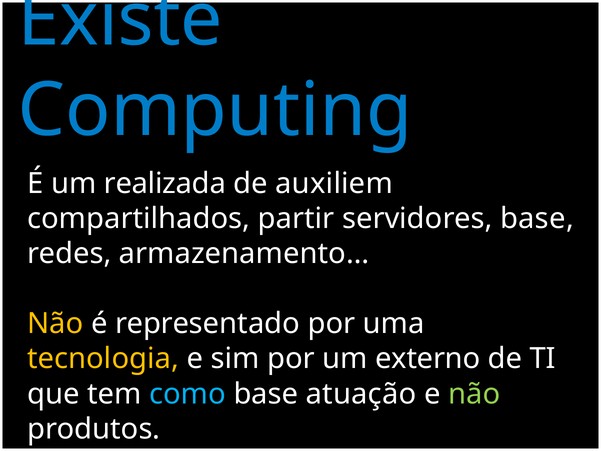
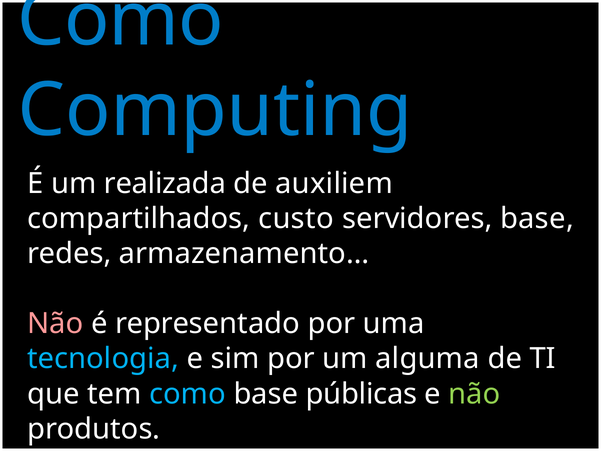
Existe: Existe -> Como (120, 20)
partir: partir -> custo (296, 218)
Não colour: yellow -> pink (55, 324)
tecnologia colour: yellow -> light blue (103, 359)
externo: externo -> alguma (428, 359)
atuação: atuação -> públicas (361, 394)
